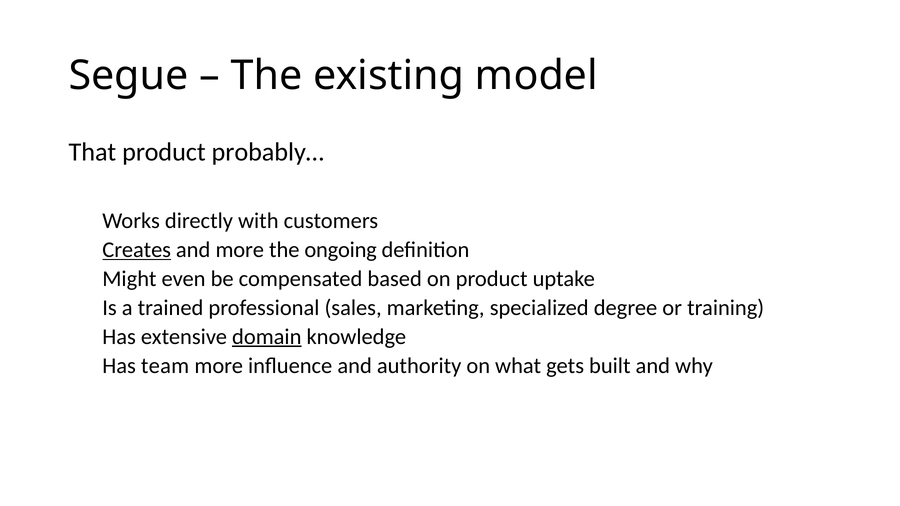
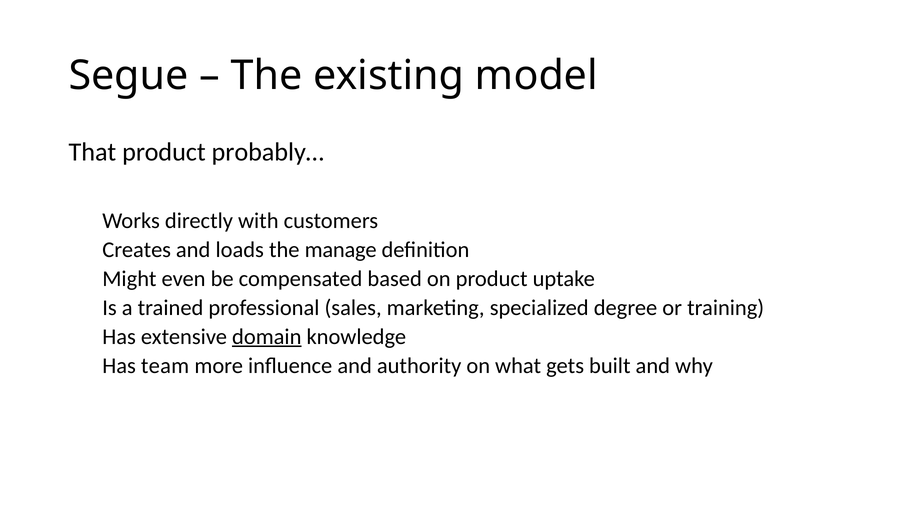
Creates underline: present -> none (137, 250)
and more: more -> loads (240, 250)
ongoing: ongoing -> manage (341, 250)
